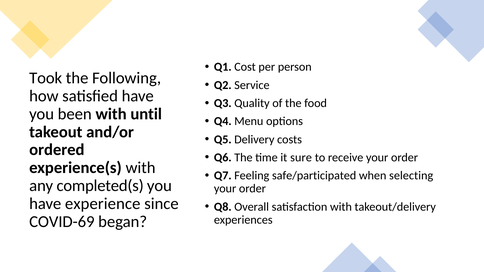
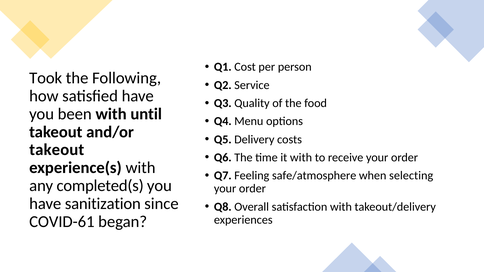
ordered: ordered -> takeout (57, 150)
it sure: sure -> with (301, 158)
safe/participated: safe/participated -> safe/atmosphere (314, 176)
experience: experience -> sanitization (103, 204)
COVID-69: COVID-69 -> COVID-61 (62, 222)
